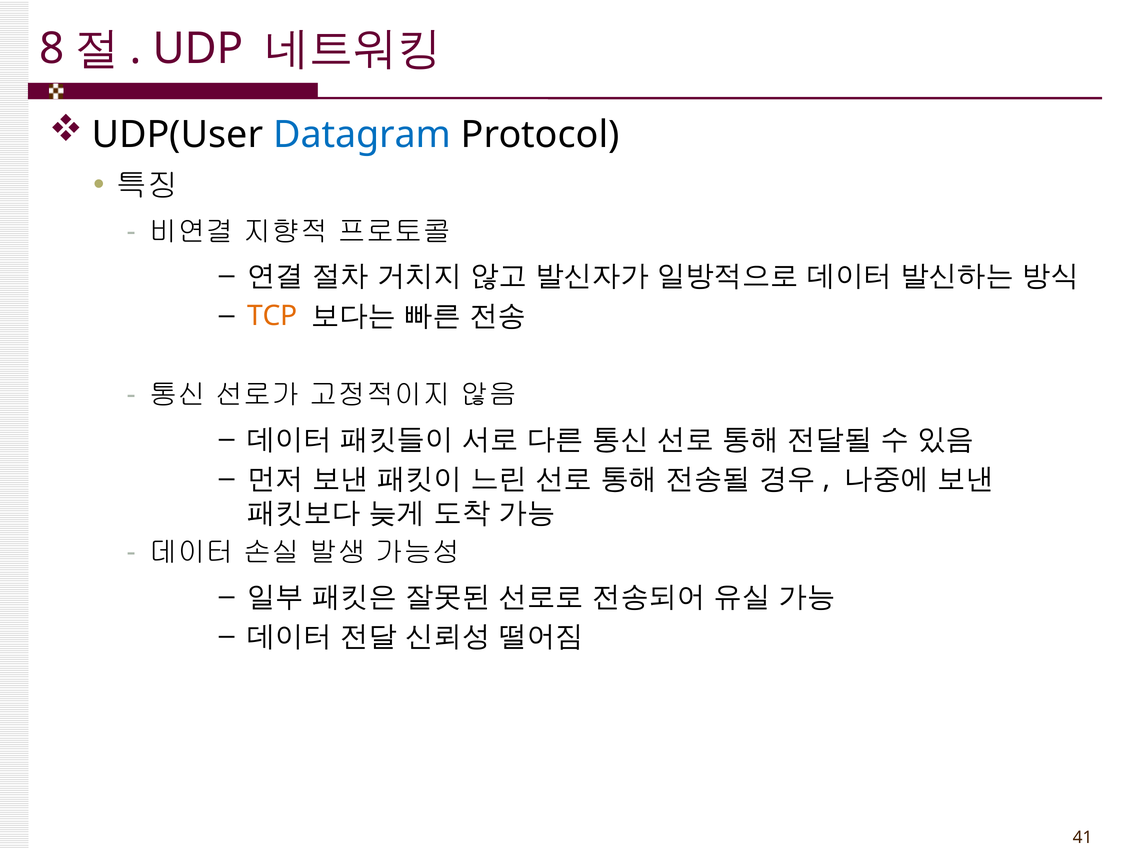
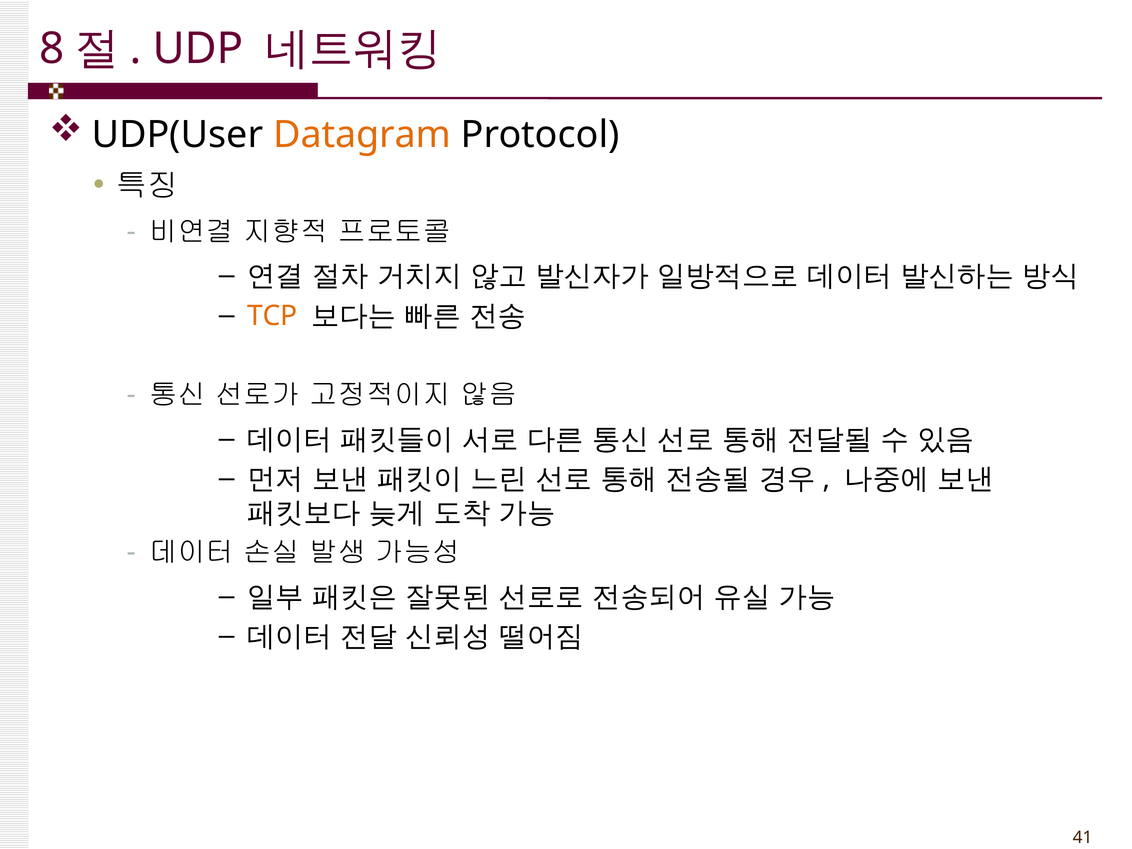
Datagram colour: blue -> orange (362, 135)
